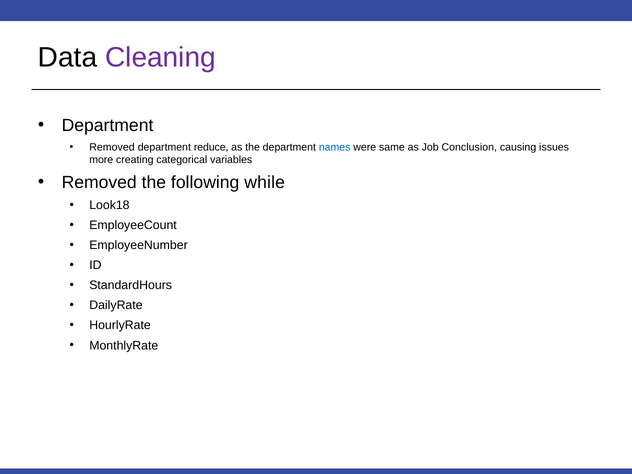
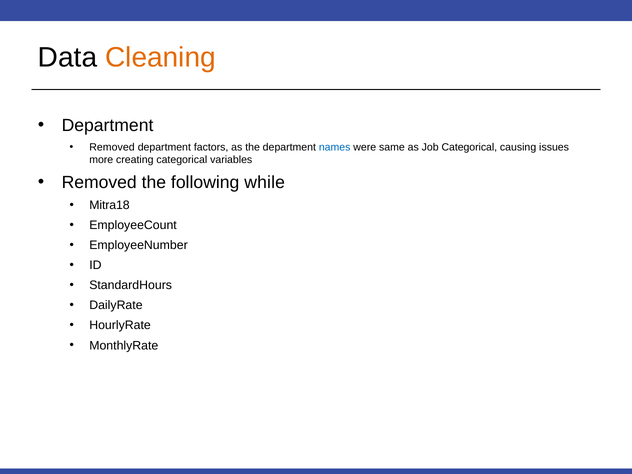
Cleaning colour: purple -> orange (161, 57)
reduce: reduce -> factors (211, 147)
Job Conclusion: Conclusion -> Categorical (469, 147)
Look18: Look18 -> Mitra18 (109, 205)
